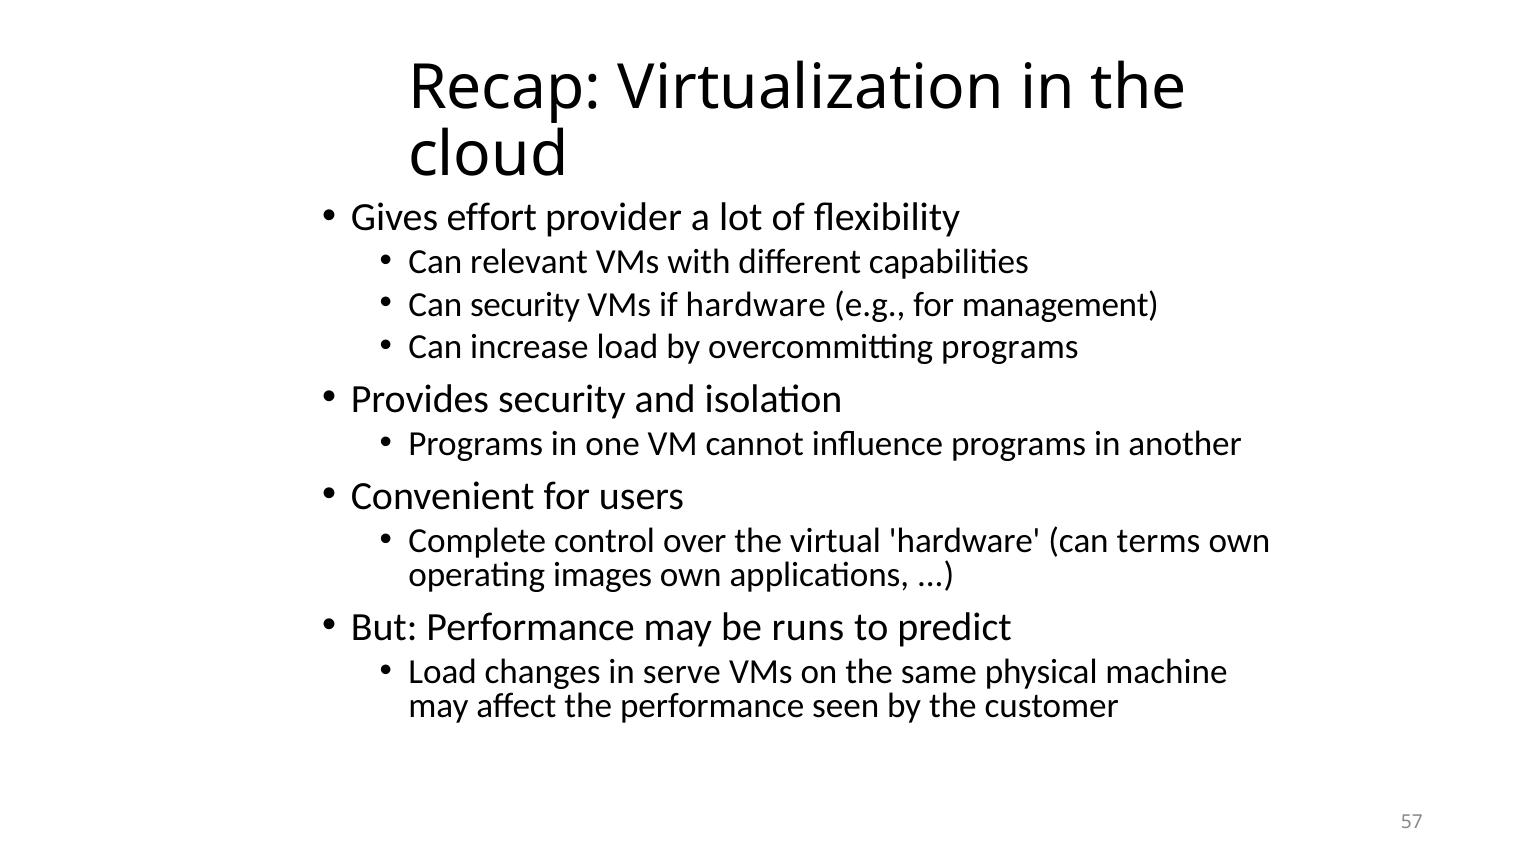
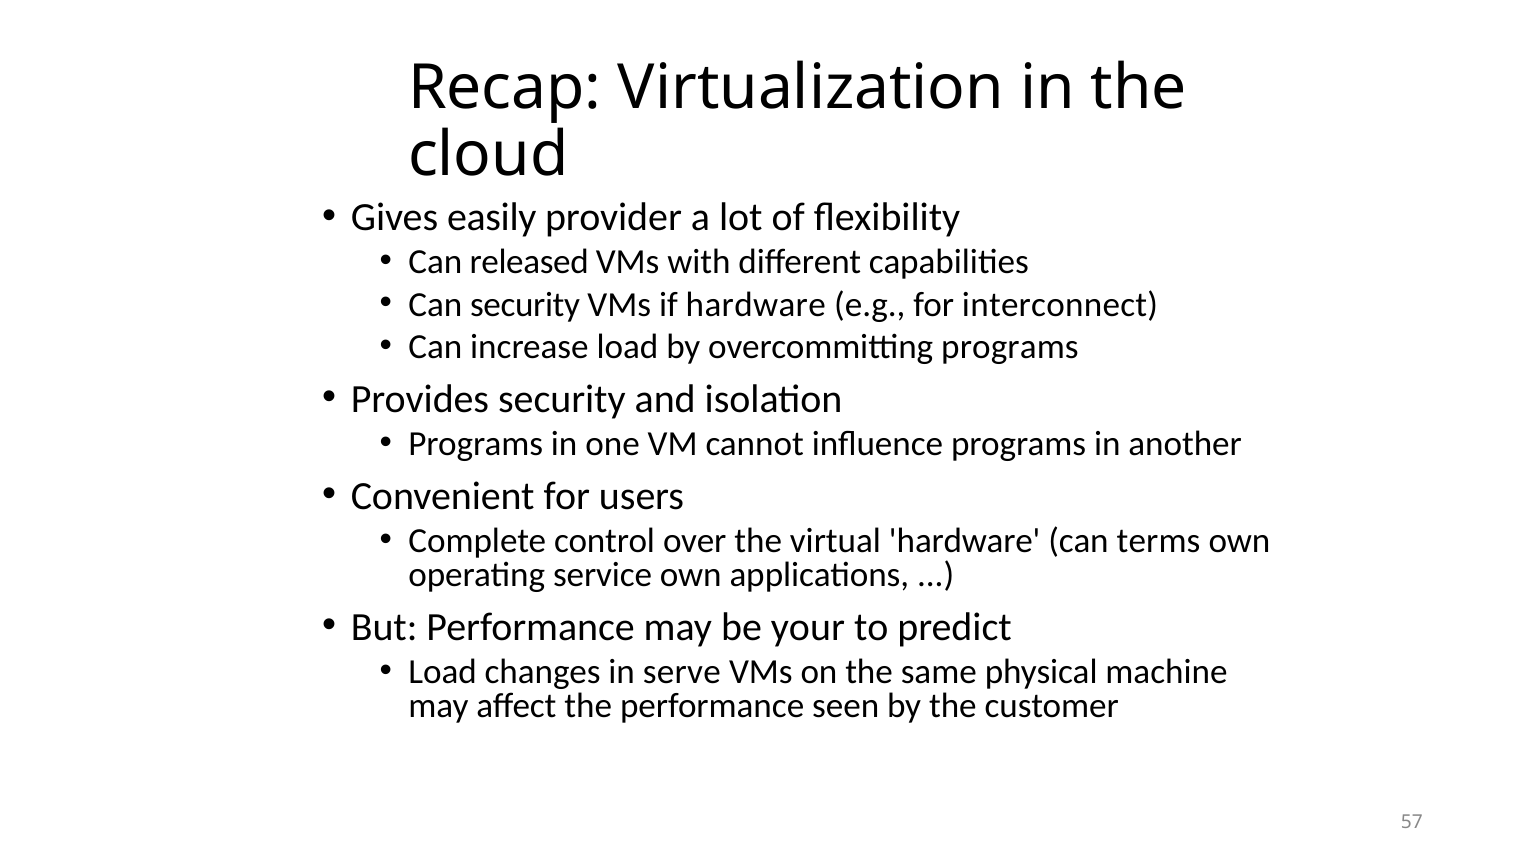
effort: effort -> easily (492, 218)
relevant: relevant -> released (529, 262)
management: management -> interconnect (1060, 304)
images: images -> service (603, 575)
runs: runs -> your (808, 627)
